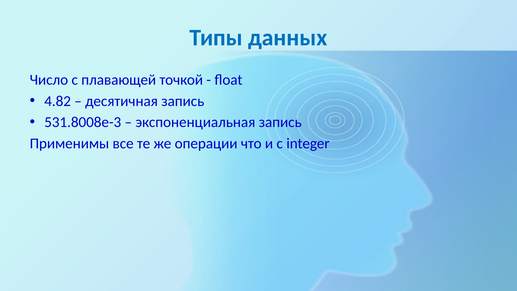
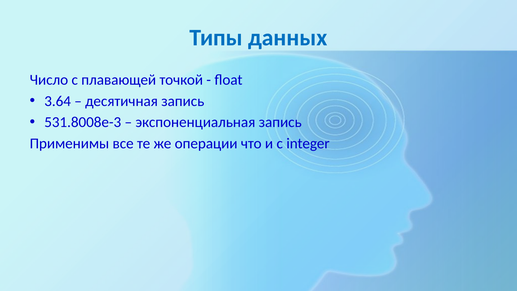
4.82: 4.82 -> 3.64 (58, 101)
